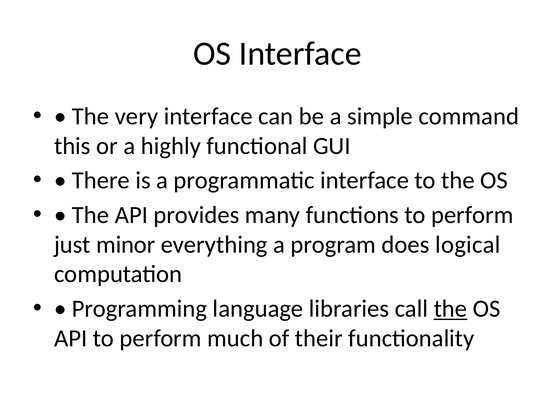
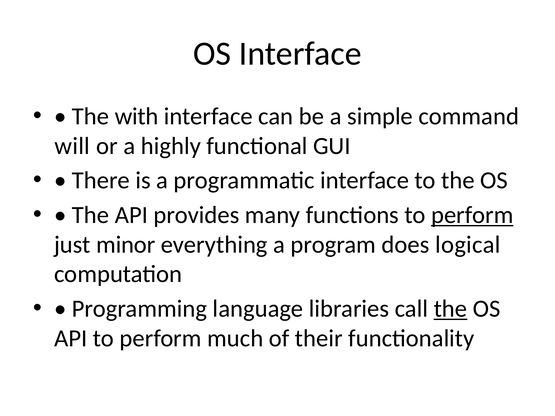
very: very -> with (137, 116)
this: this -> will (72, 146)
perform underline: none -> present (472, 215)
